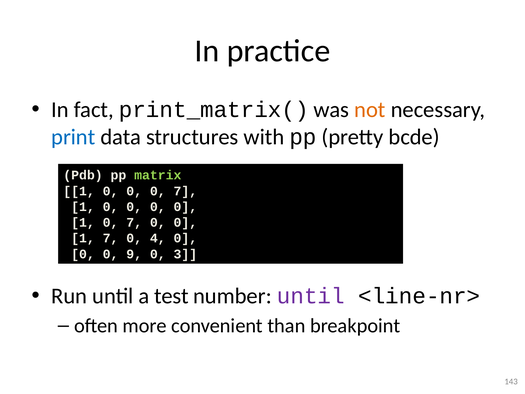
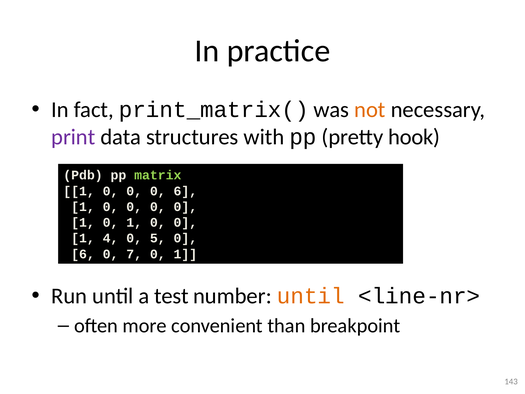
print colour: blue -> purple (73, 137)
bcde: bcde -> hook (414, 137)
0 0 7: 7 -> 6 (185, 191)
1 0 7: 7 -> 1 (134, 222)
1 7: 7 -> 4 (111, 238)
4: 4 -> 5 (158, 238)
0: 0 -> 6 (83, 254)
9: 9 -> 7 (134, 254)
3: 3 -> 1 (185, 254)
until colour: purple -> orange (311, 296)
